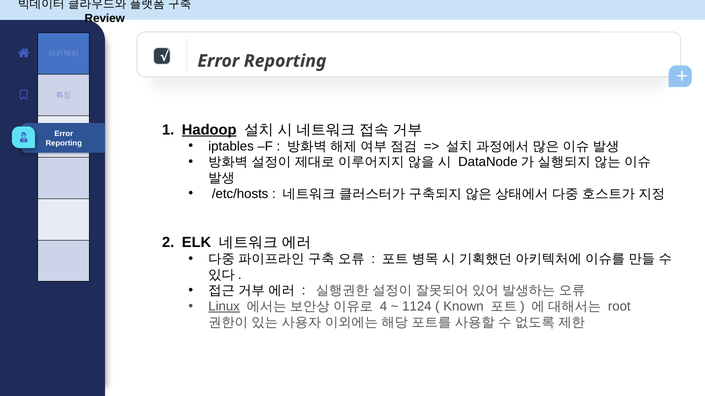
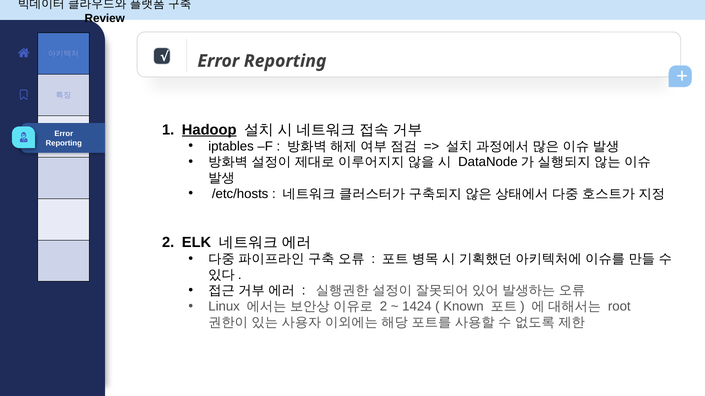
Linux underline: present -> none (224, 307)
4: 4 -> 2 (384, 307)
1124: 1124 -> 1424 (417, 307)
